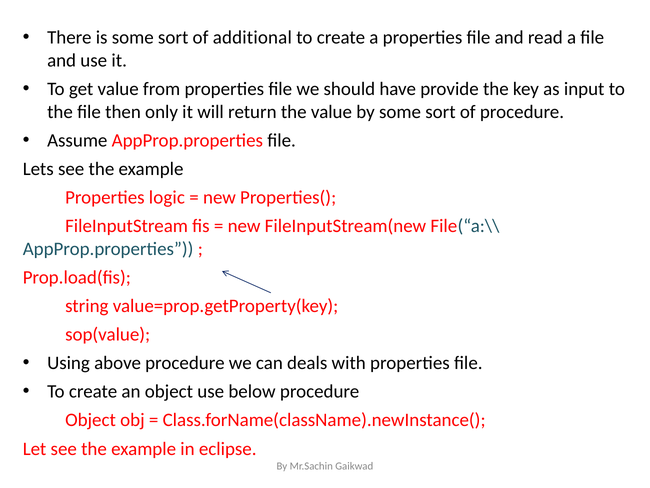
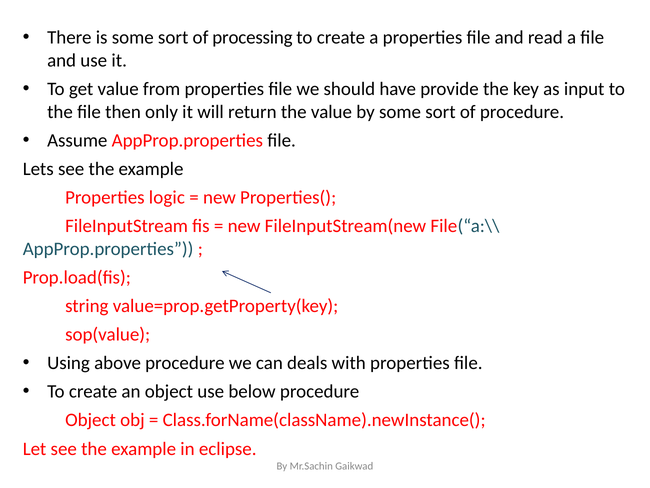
additional: additional -> processing (253, 38)
